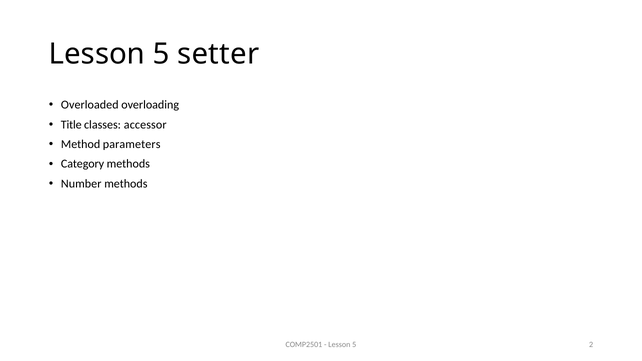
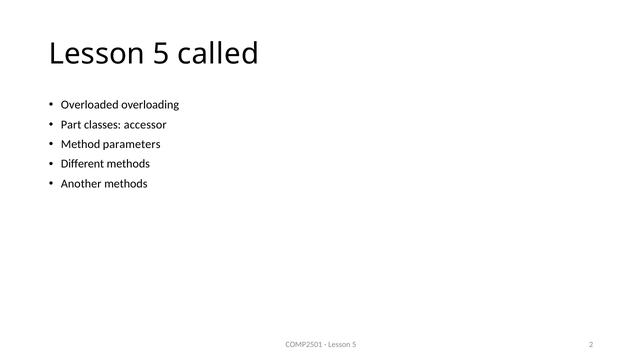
setter: setter -> called (218, 54)
Title: Title -> Part (71, 125)
Category: Category -> Different (83, 164)
Number: Number -> Another (81, 184)
